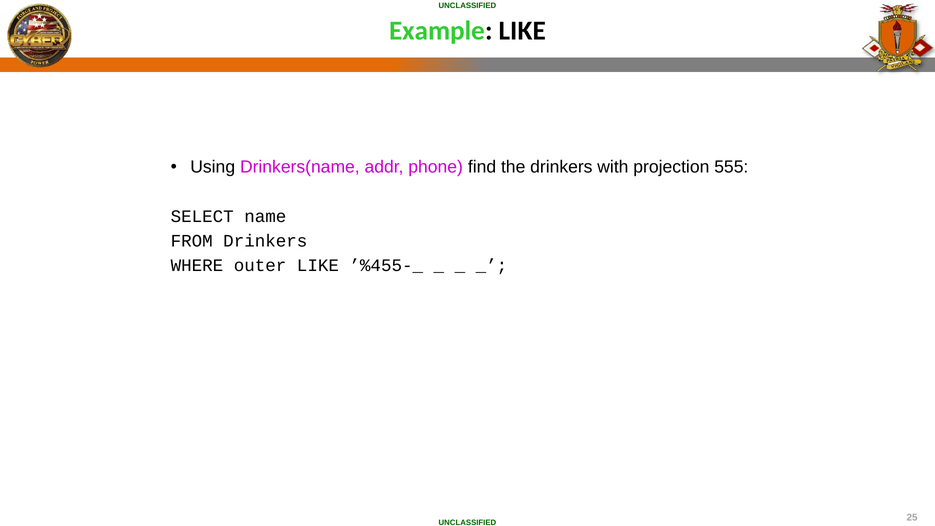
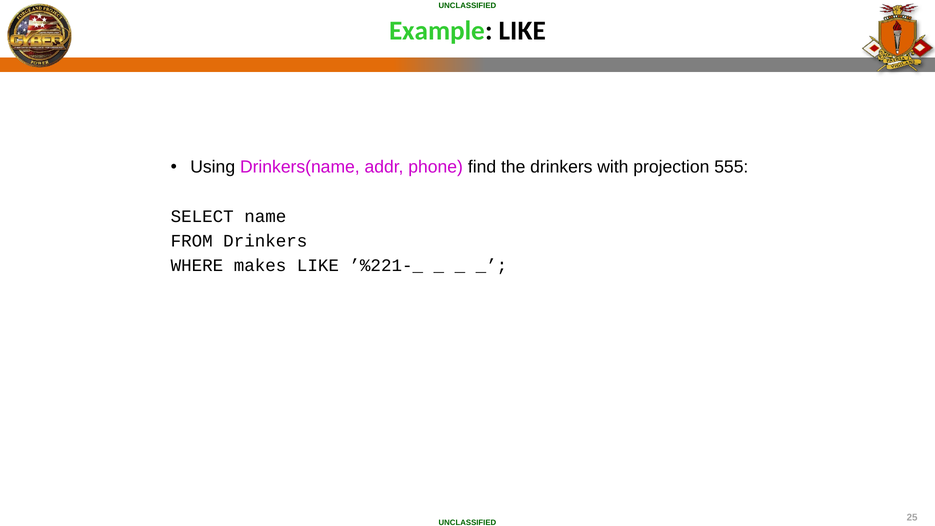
outer: outer -> makes (260, 265)
’%455-_: ’%455-_ -> ’%221-_ (386, 265)
